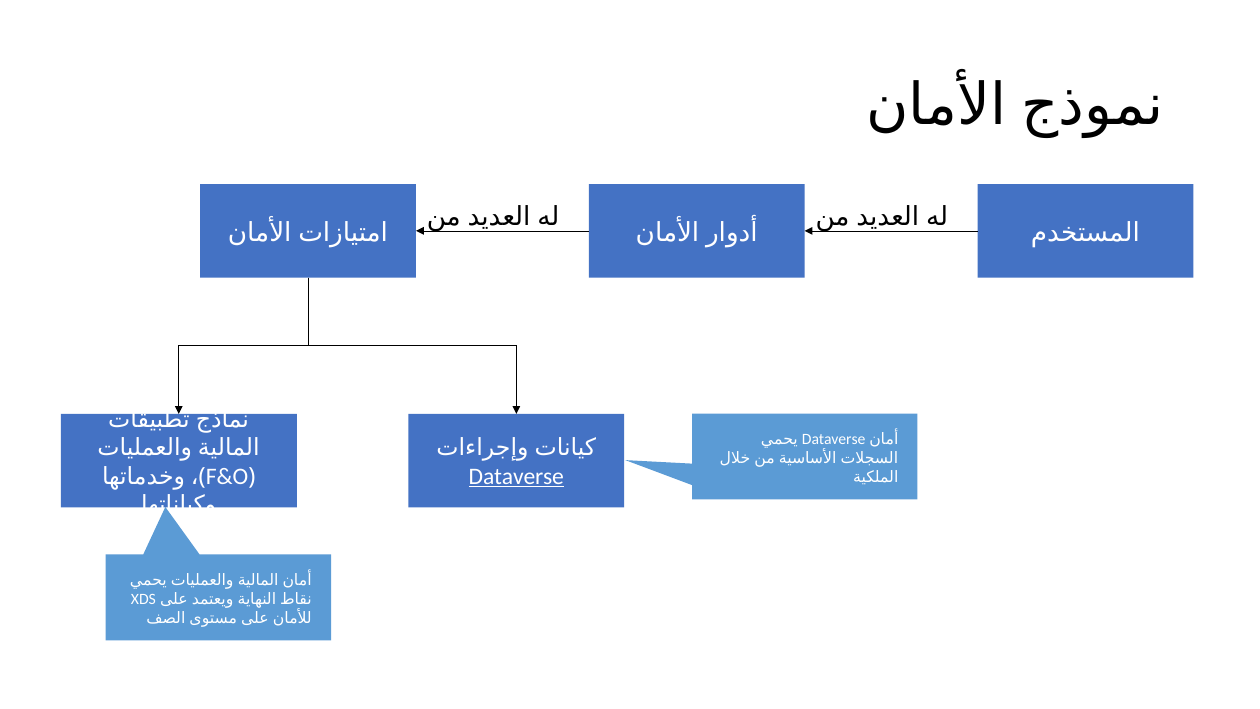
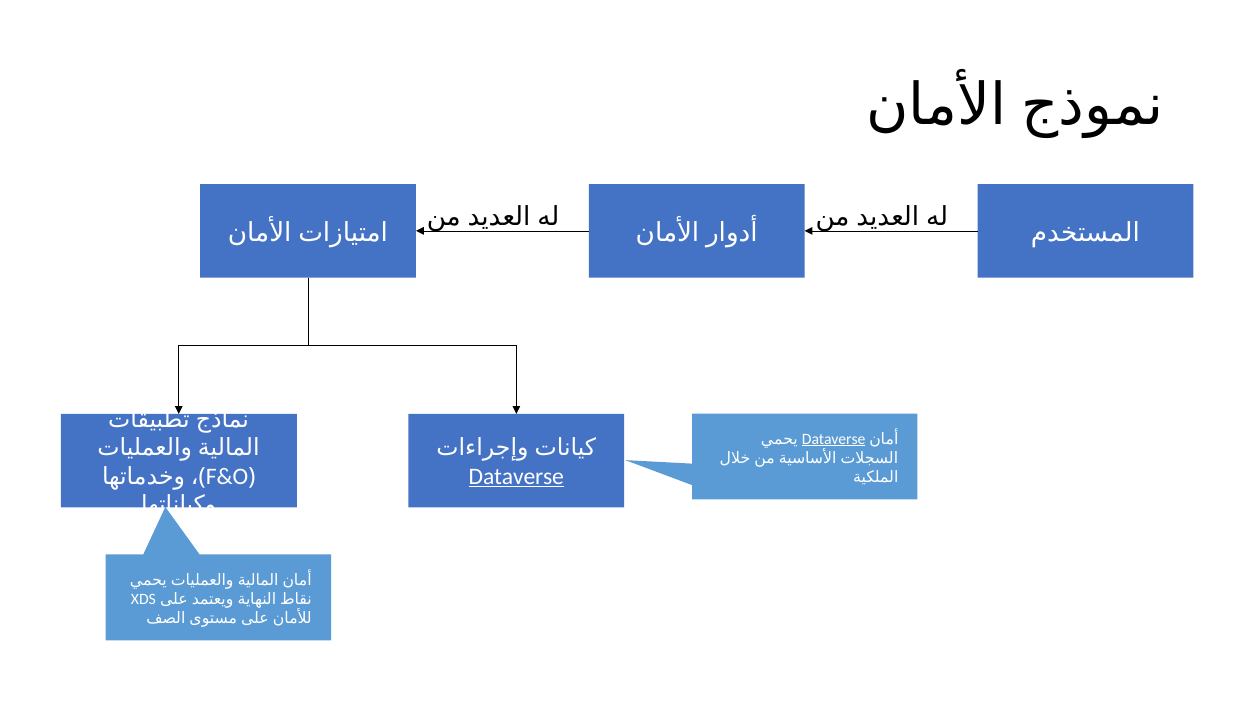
Dataverse underline: none -> present (834, 439)
